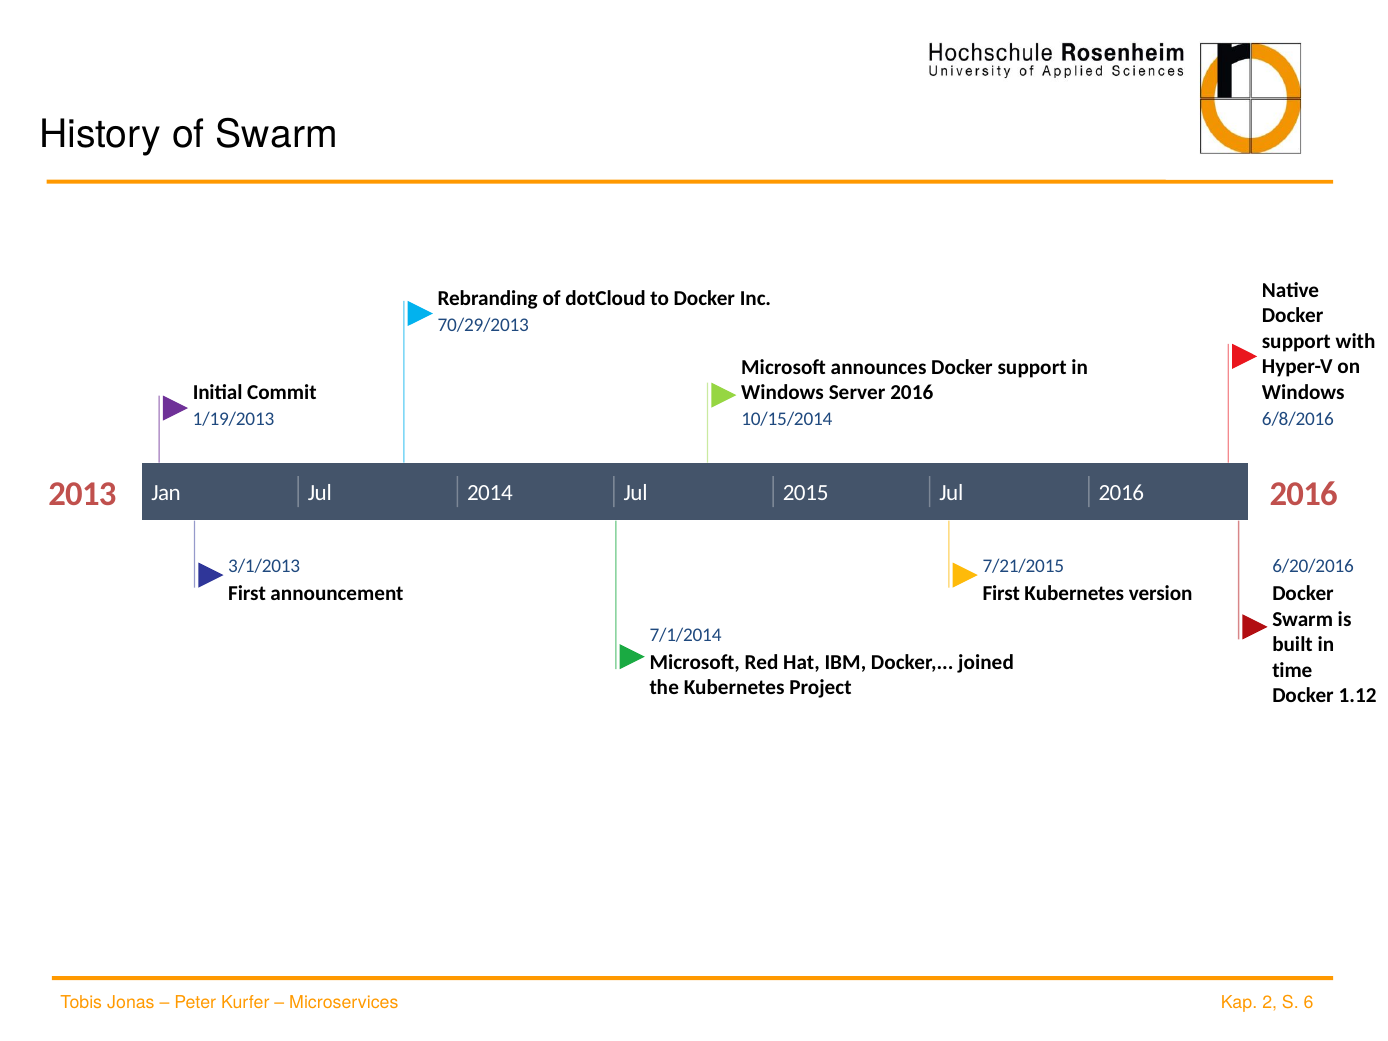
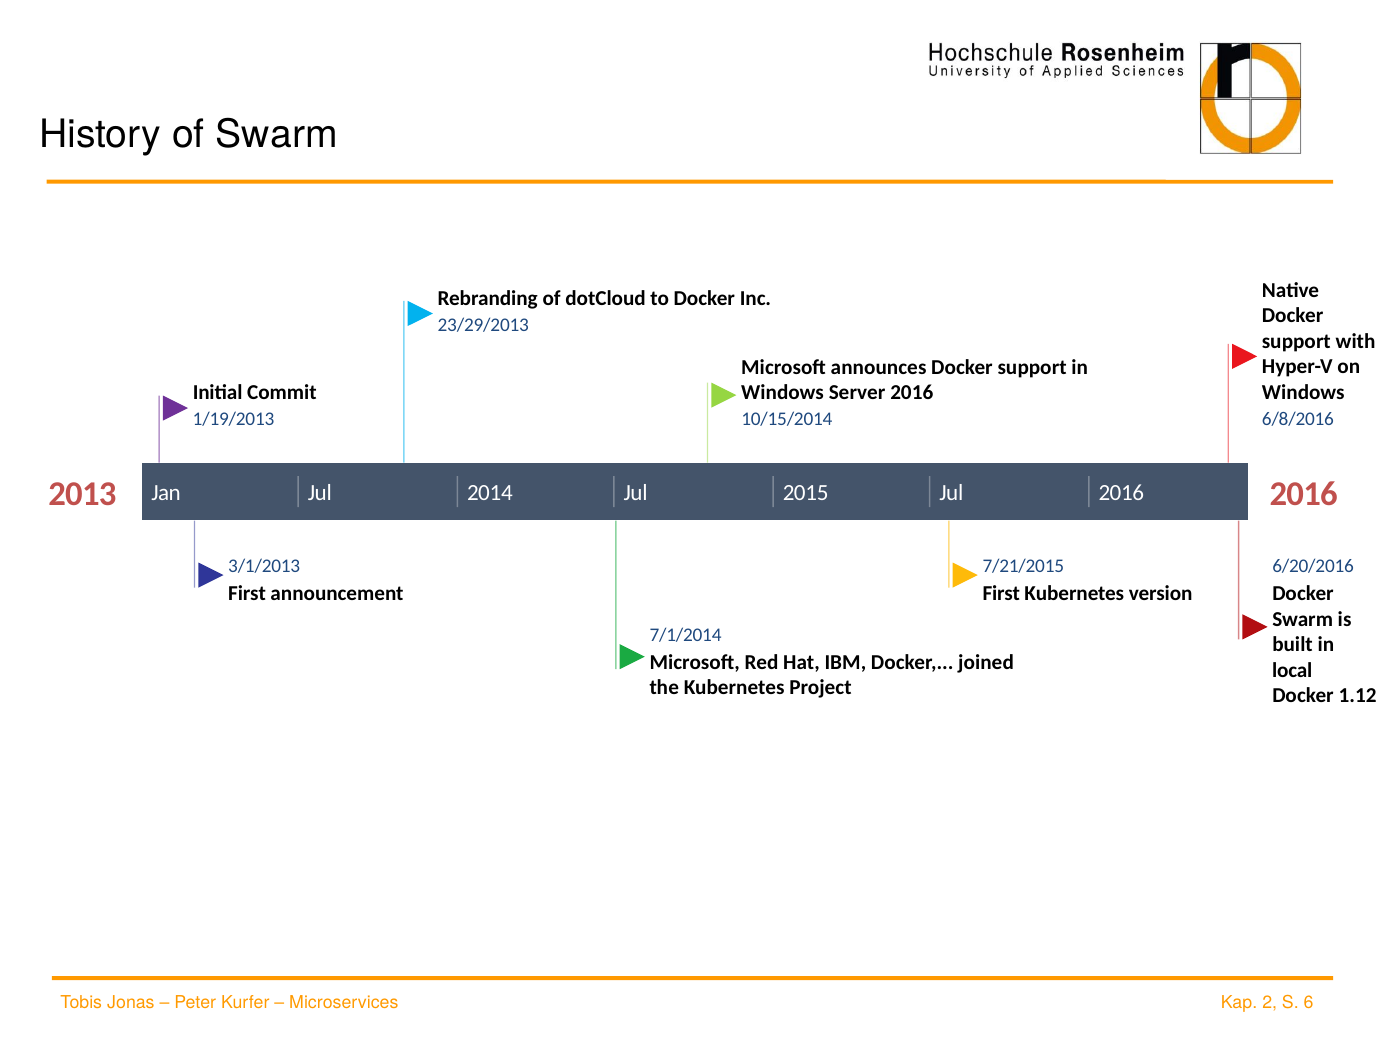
70/29/2013: 70/29/2013 -> 23/29/2013 (483, 325)
time: time -> local (1292, 670)
